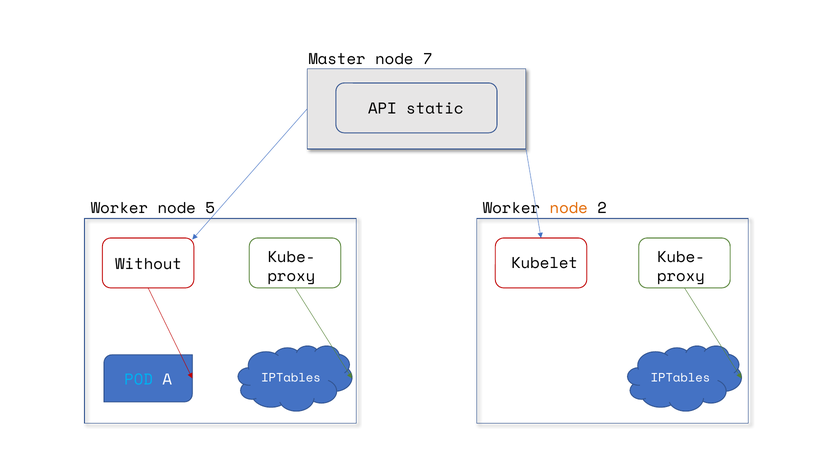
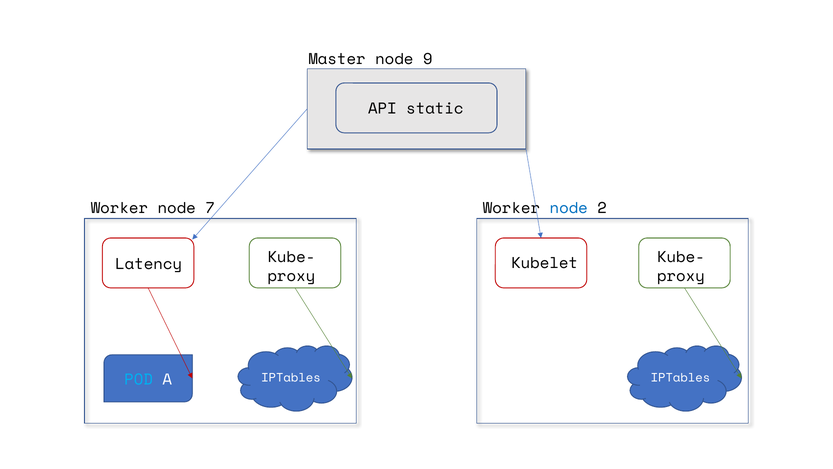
7: 7 -> 9 (428, 59)
5: 5 -> 7 (210, 208)
node colour: orange -> blue (569, 208)
Without: Without -> Latency (149, 264)
